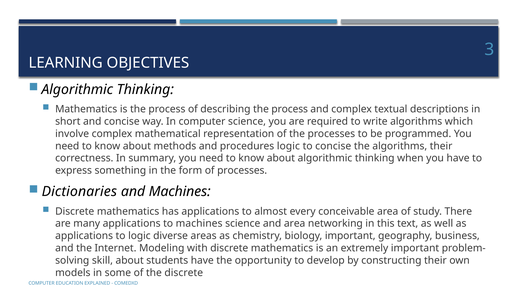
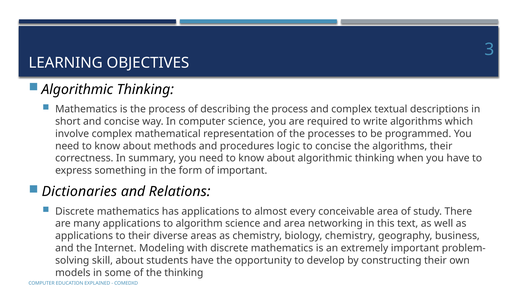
of processes: processes -> important (242, 170)
and Machines: Machines -> Relations (180, 191)
to machines: machines -> algorithm (199, 223)
to logic: logic -> their (139, 236)
biology important: important -> chemistry (350, 236)
the discrete: discrete -> thinking (184, 273)
